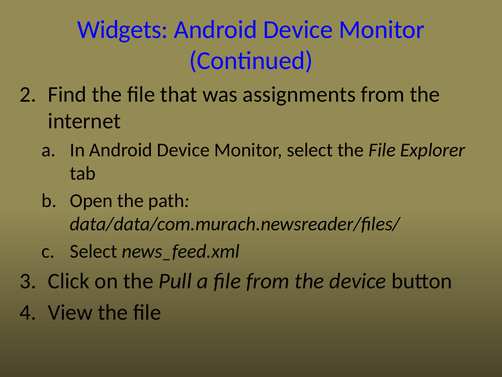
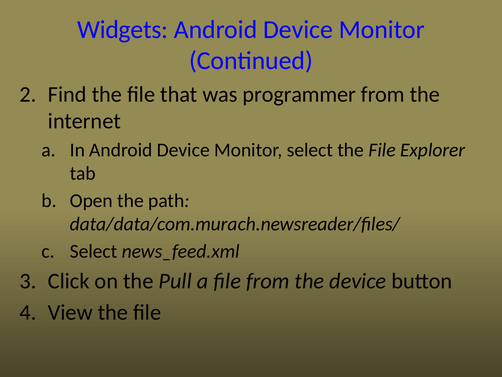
assignments: assignments -> programmer (299, 94)
